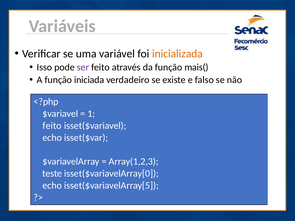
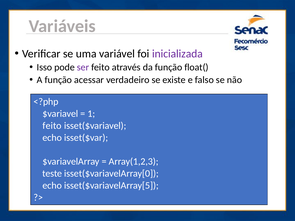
inicializada colour: orange -> purple (177, 54)
mais(: mais( -> float( (196, 67)
iniciada: iniciada -> acessar (89, 80)
